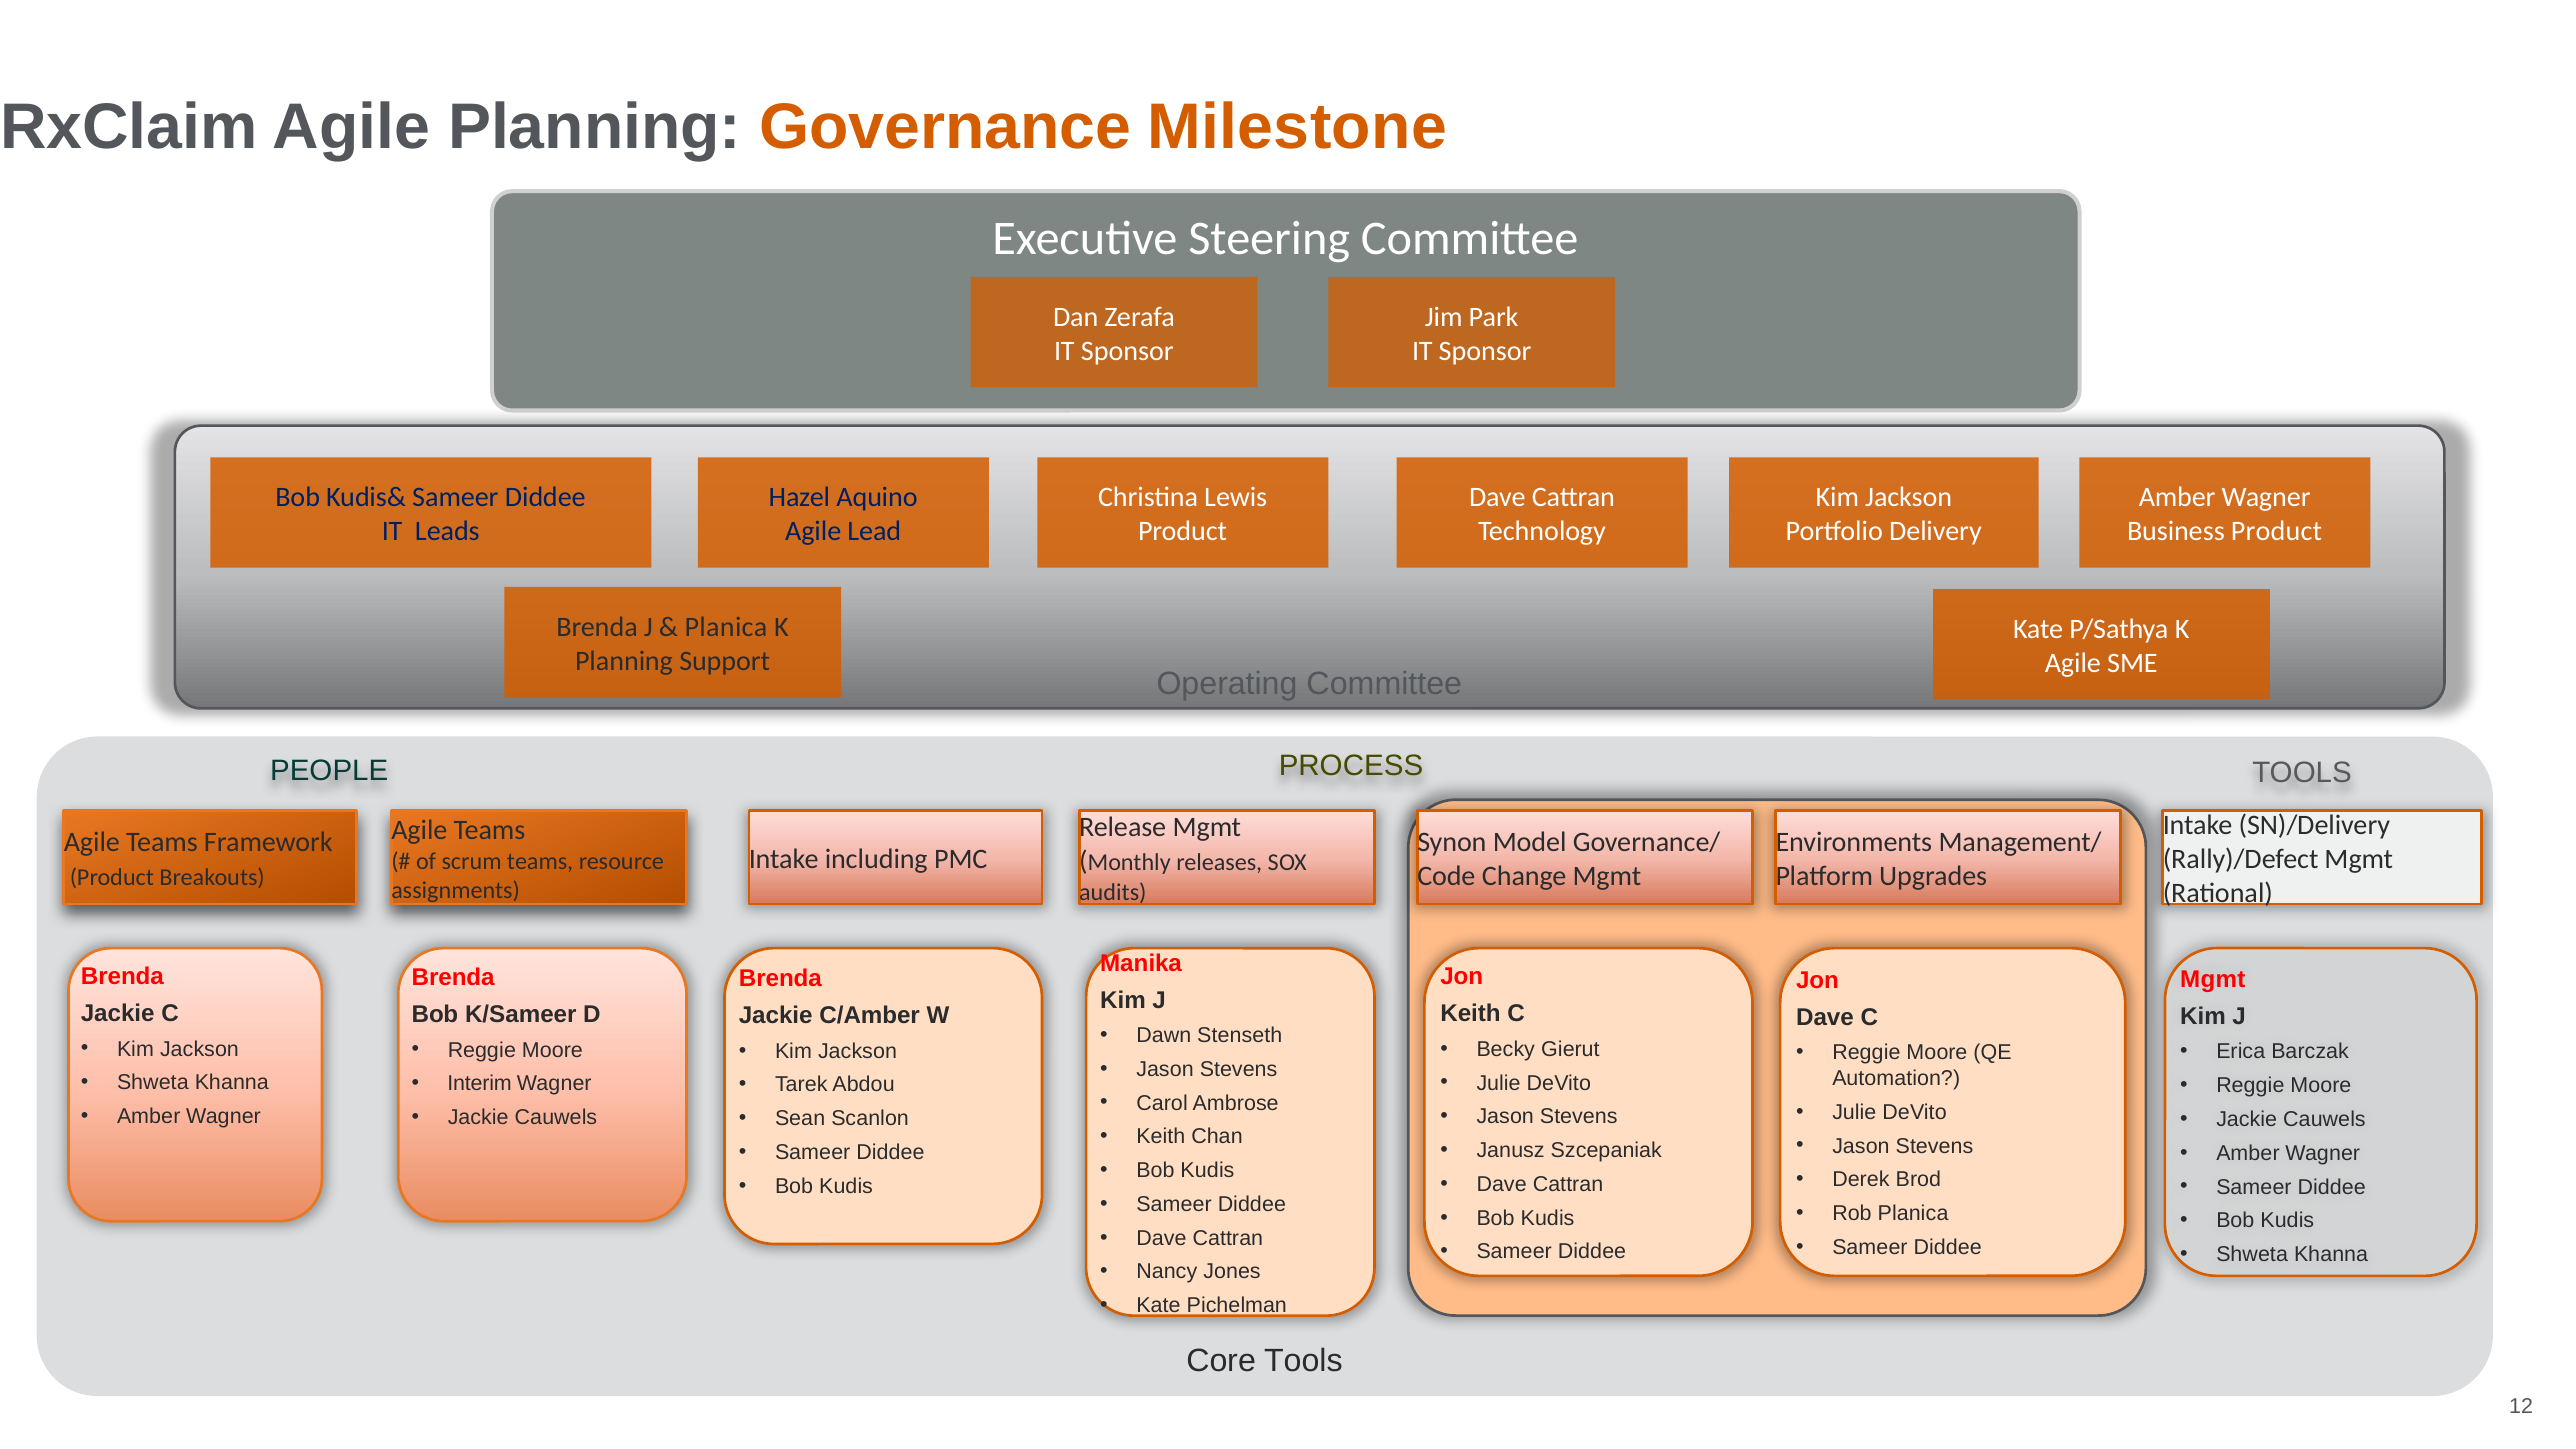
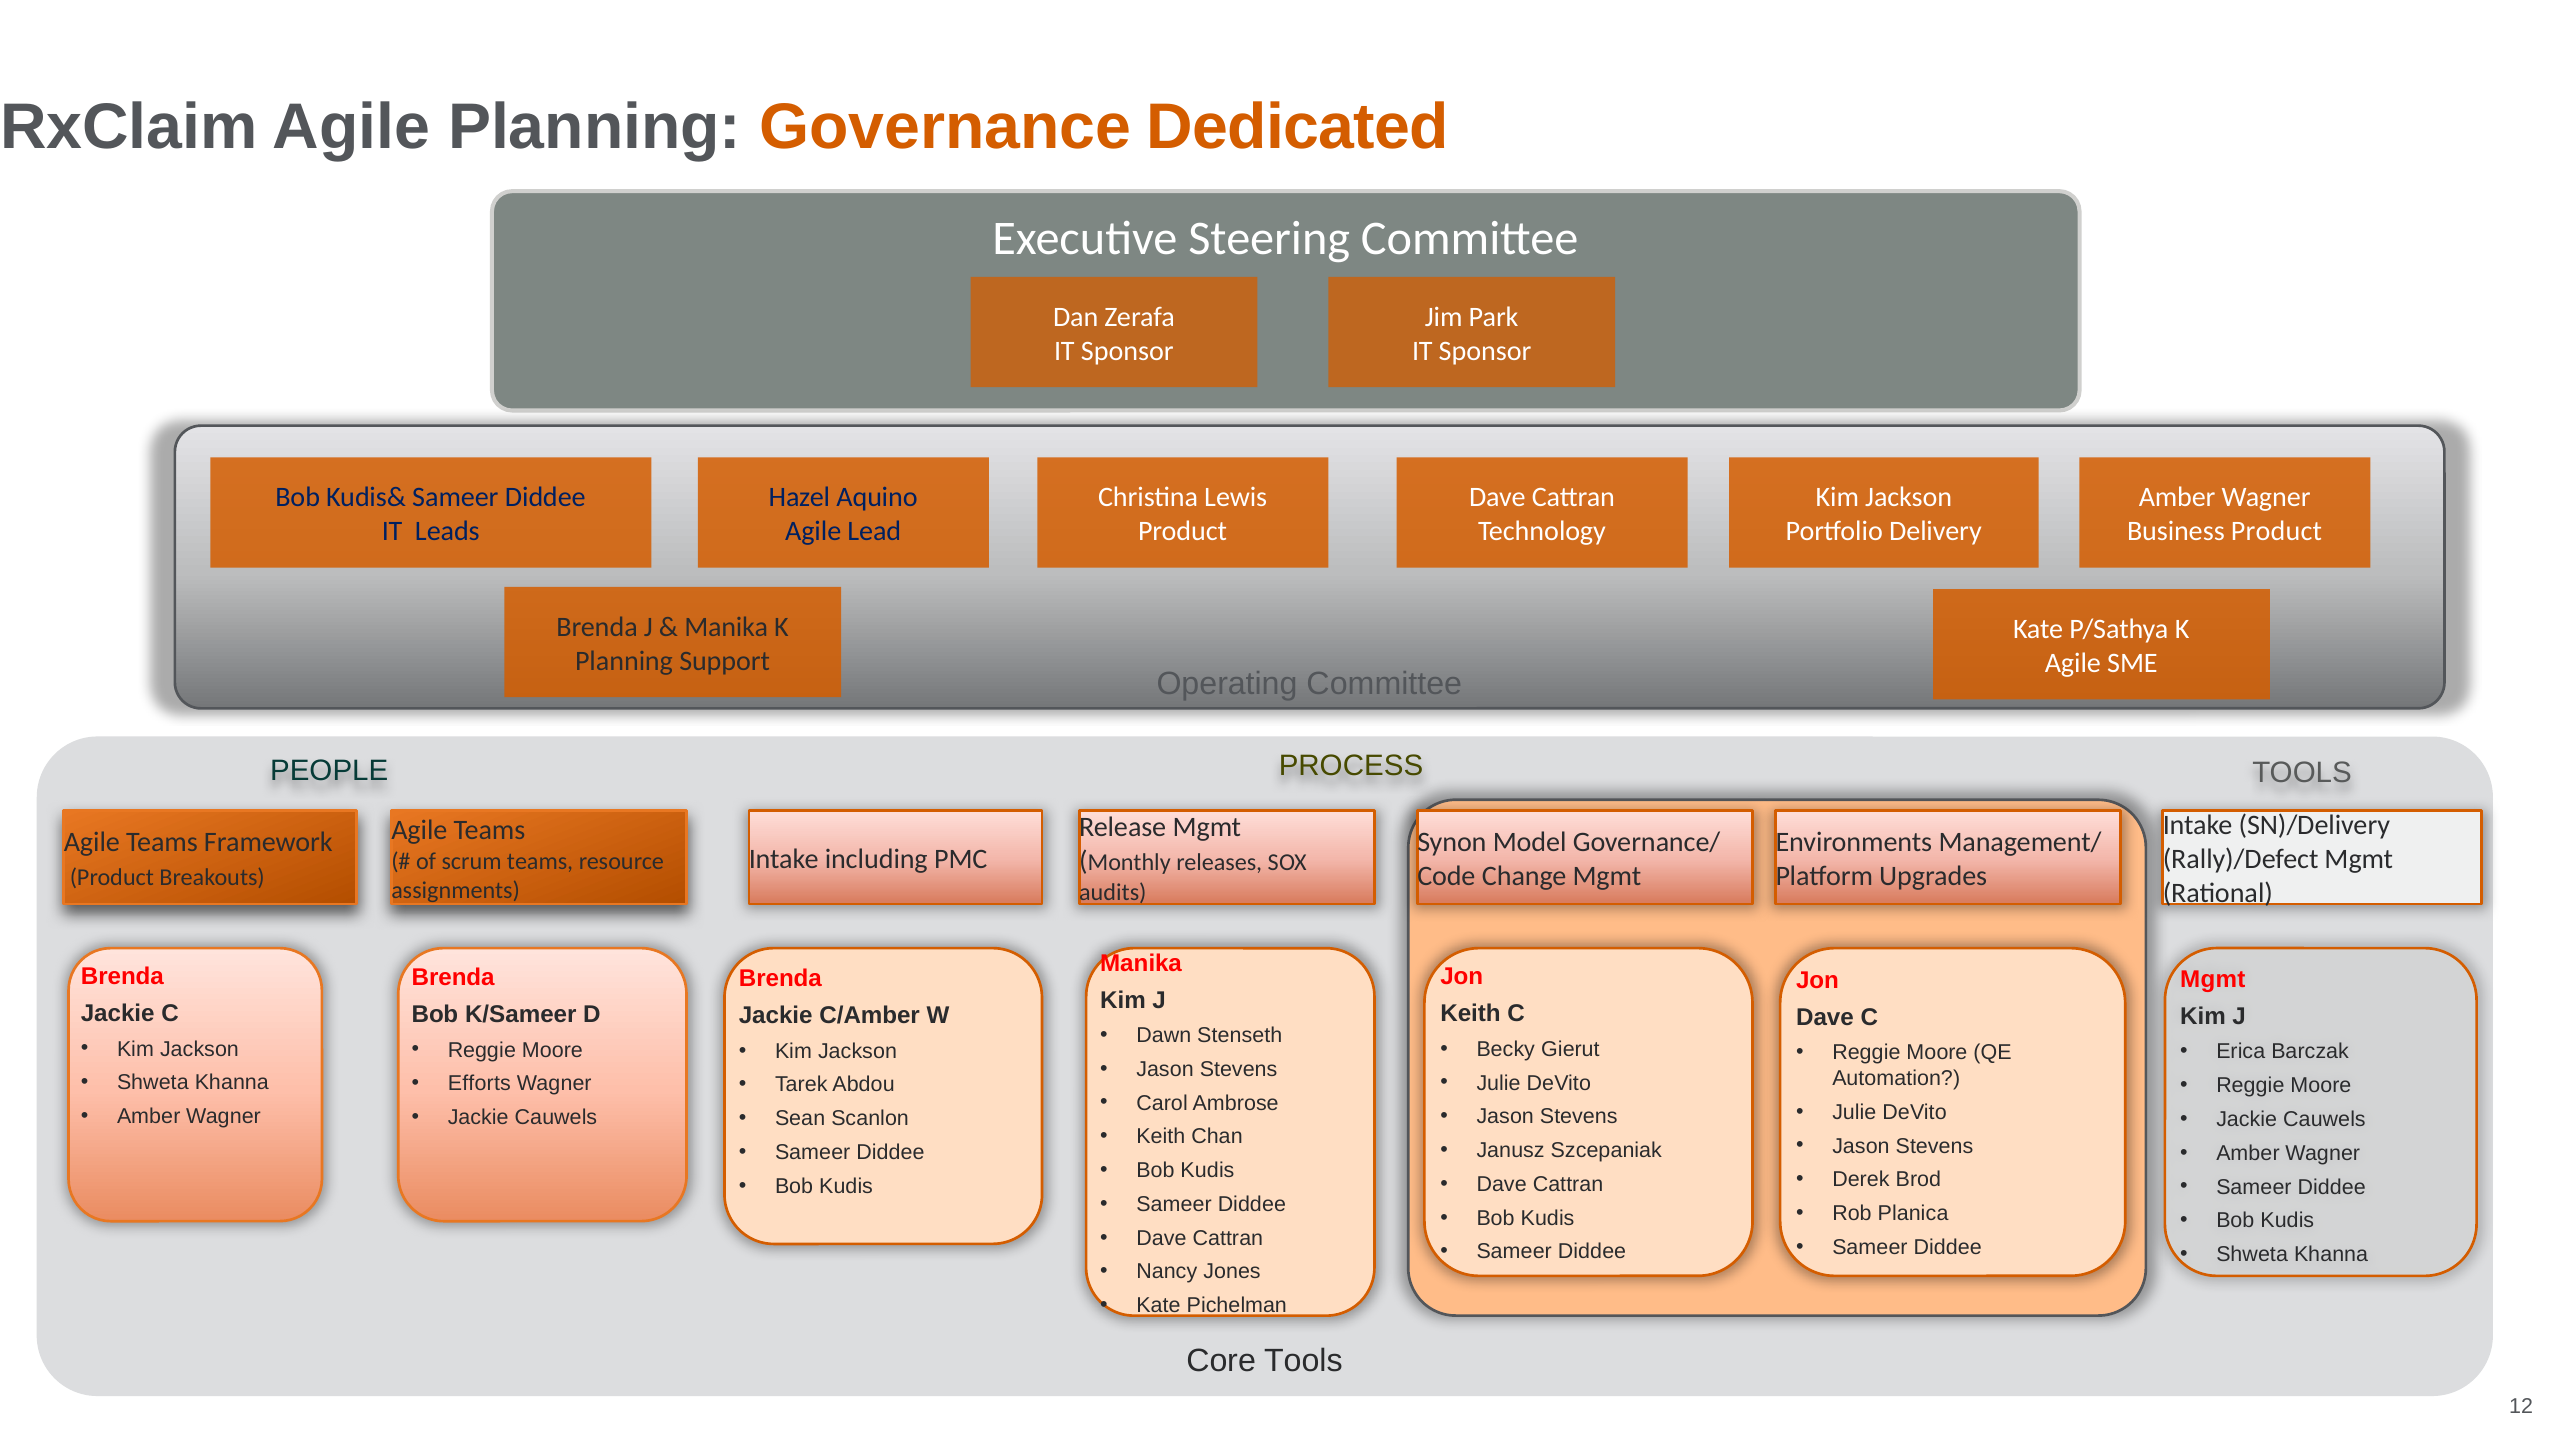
Milestone: Milestone -> Dedicated (1298, 127)
Planica: Planica -> Manika (726, 627)
Interim: Interim -> Efforts (479, 1084)
